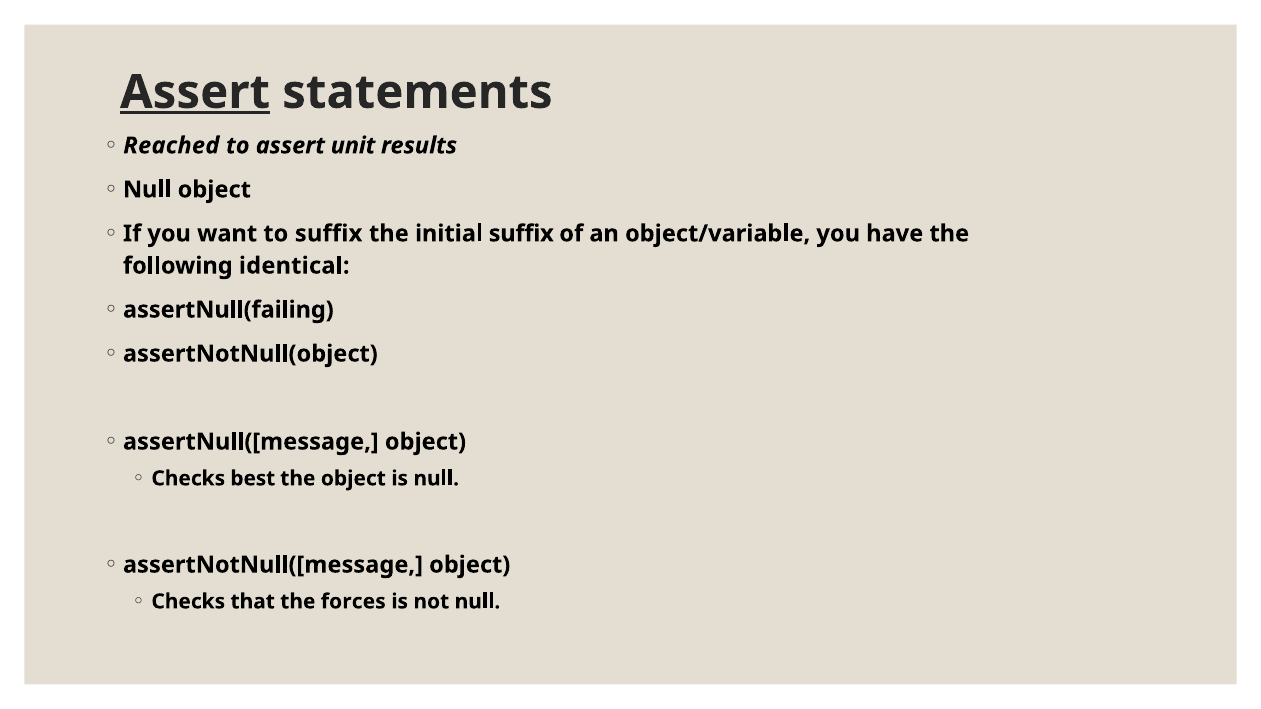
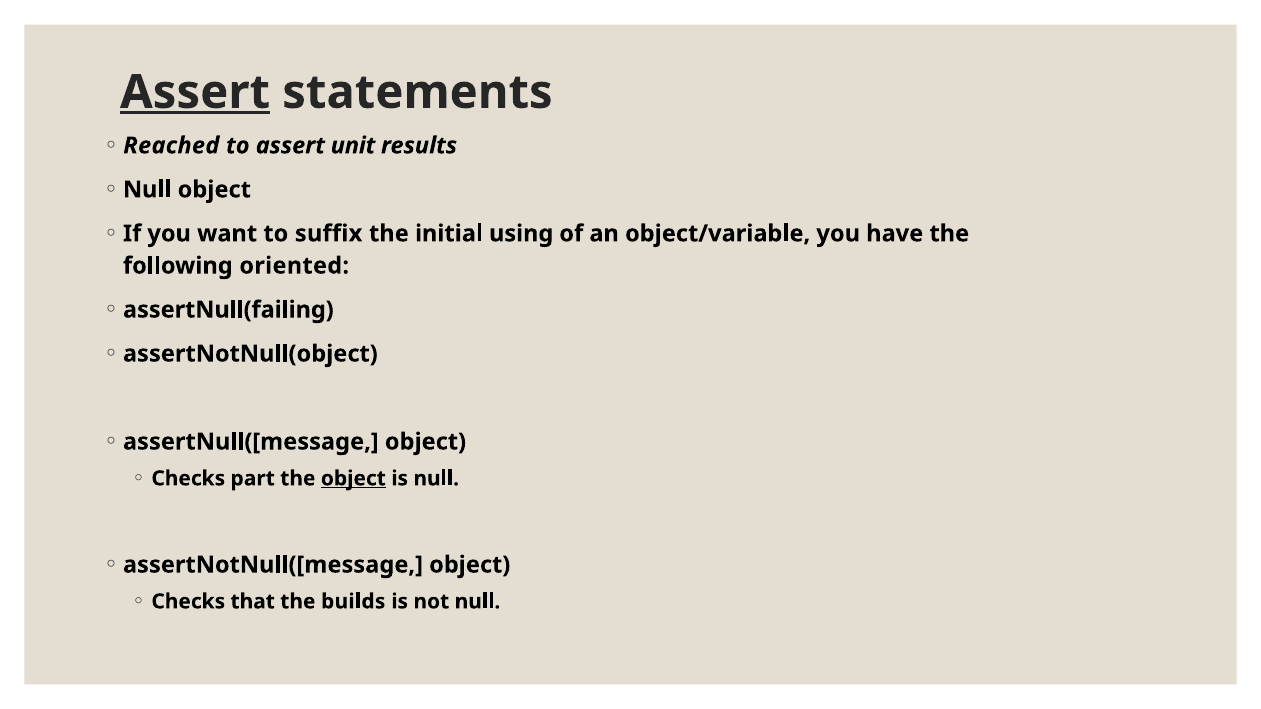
initial suffix: suffix -> using (521, 234)
identical: identical -> oriented (294, 266)
best: best -> part (253, 479)
object underline: none -> present (353, 479)
forces: forces -> builds (353, 602)
